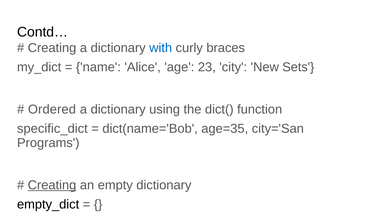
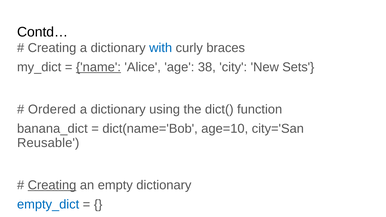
name underline: none -> present (98, 67)
23: 23 -> 38 (207, 67)
specific_dict: specific_dict -> banana_dict (52, 129)
age=35: age=35 -> age=10 (225, 129)
Programs: Programs -> Reusable (48, 143)
empty_dict colour: black -> blue (48, 204)
